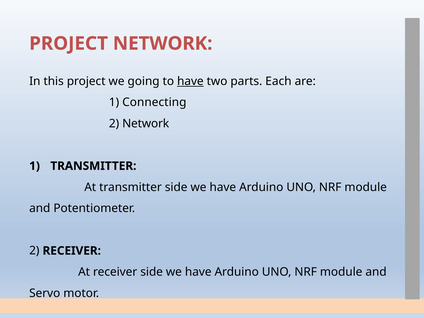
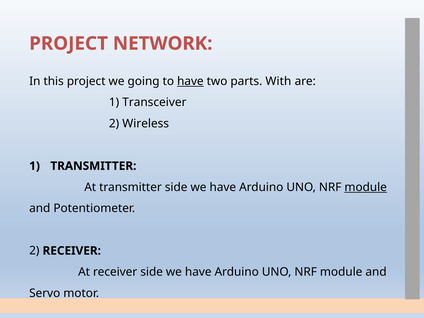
Each: Each -> With (278, 81)
Connecting: Connecting -> Transceiver (154, 102)
2 Network: Network -> Wireless (146, 124)
module underline: none -> present (366, 187)
